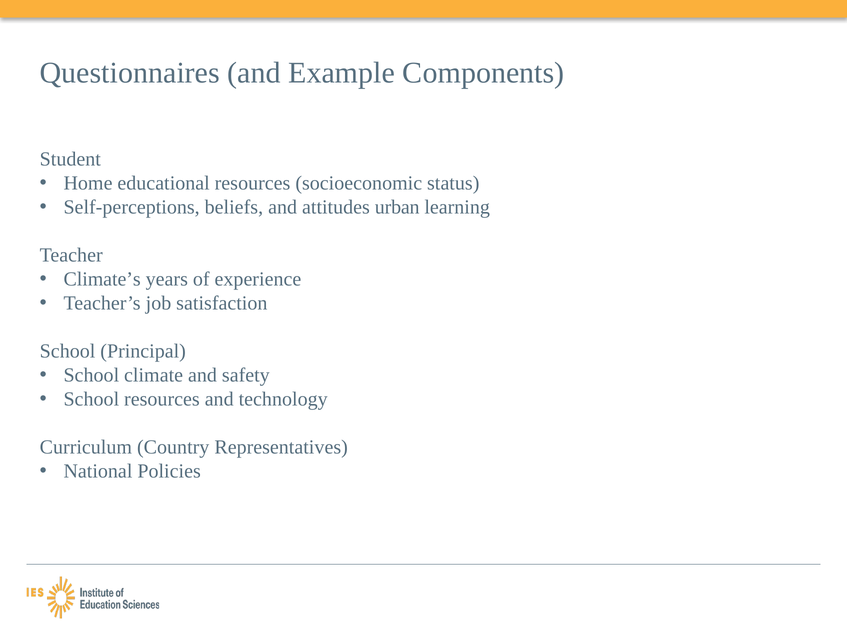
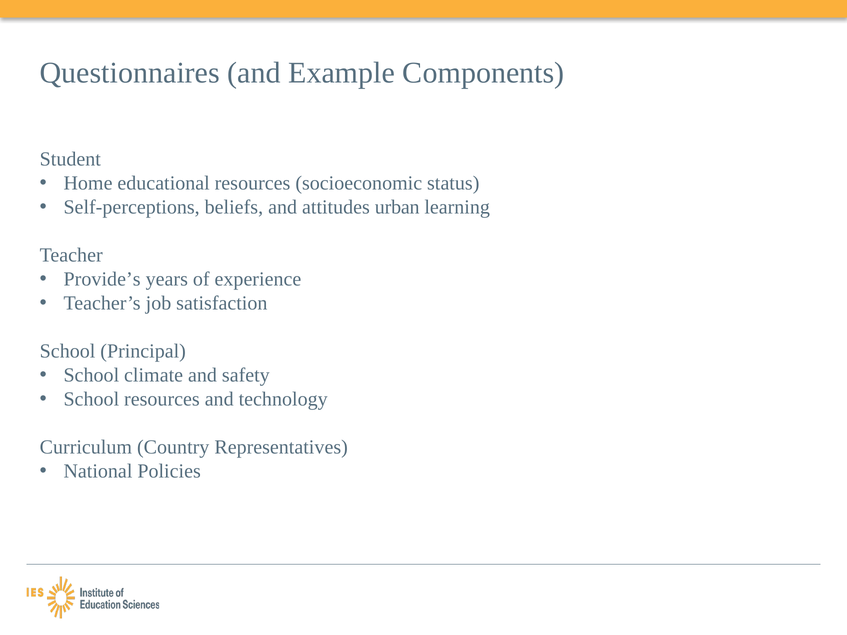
Climate’s: Climate’s -> Provide’s (102, 279)
